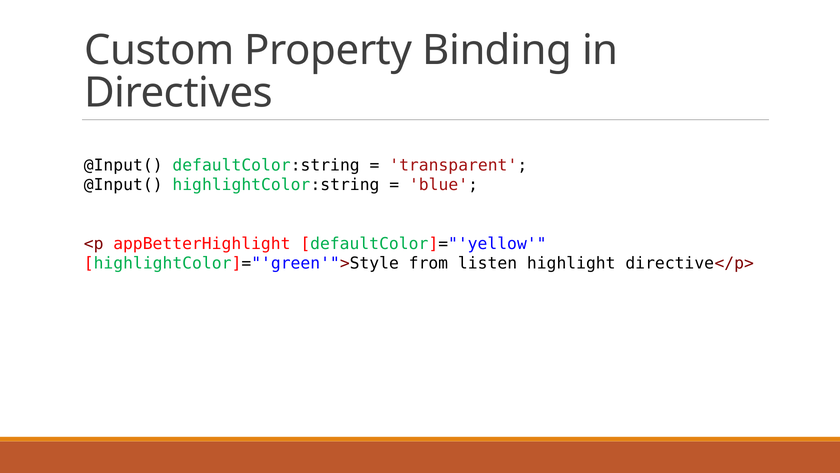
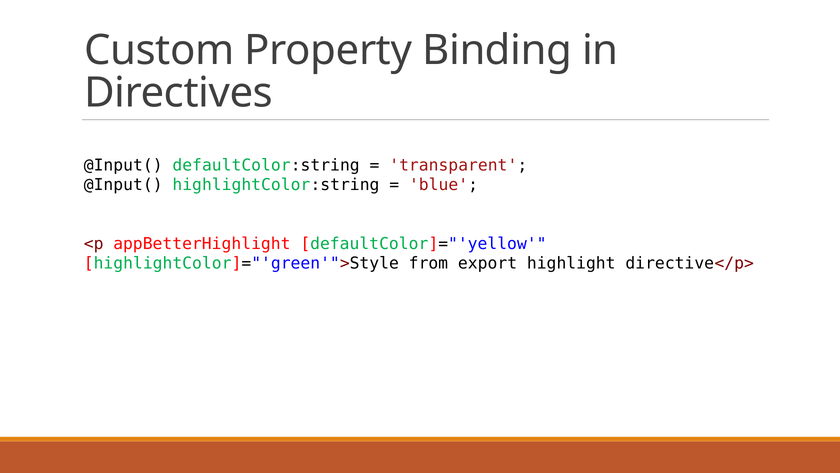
listen: listen -> export (488, 263)
